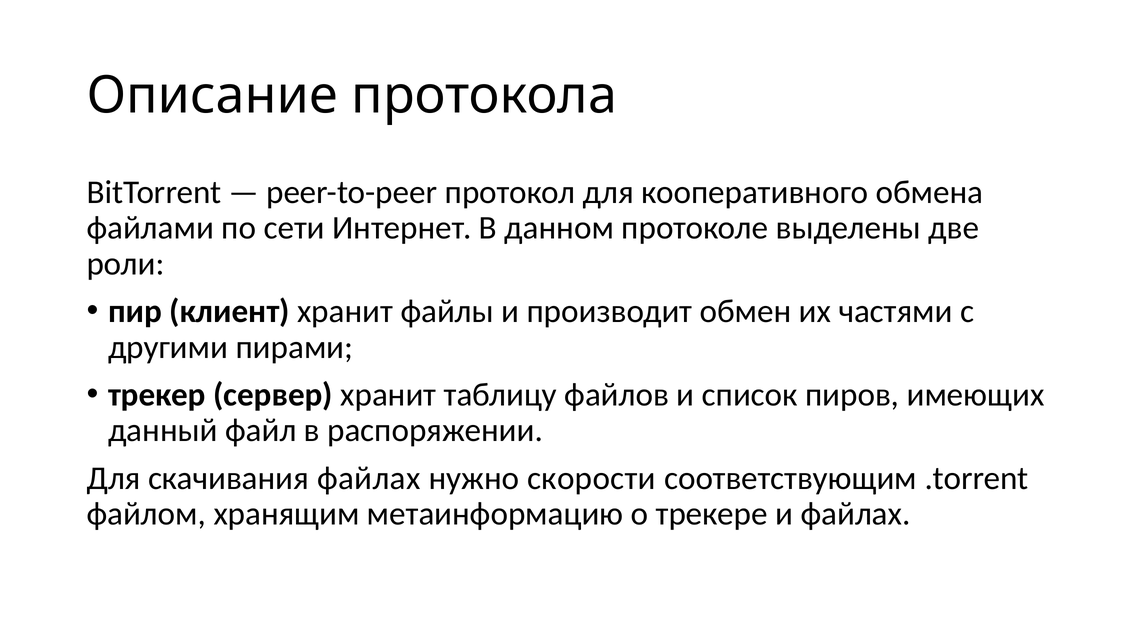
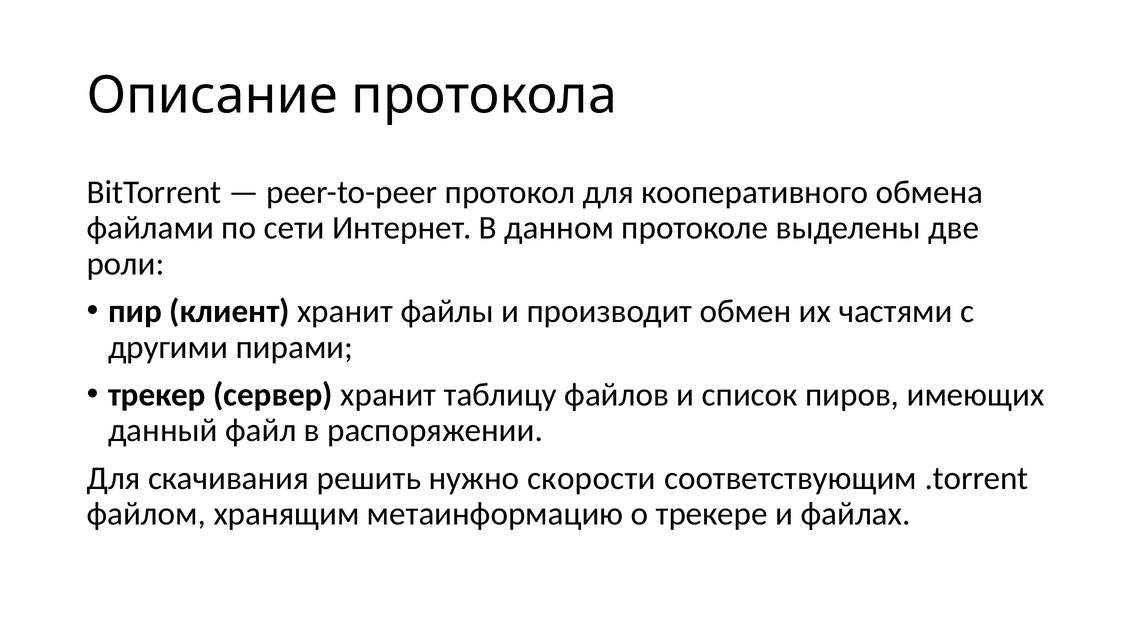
скачивания файлах: файлах -> решить (369, 479)
